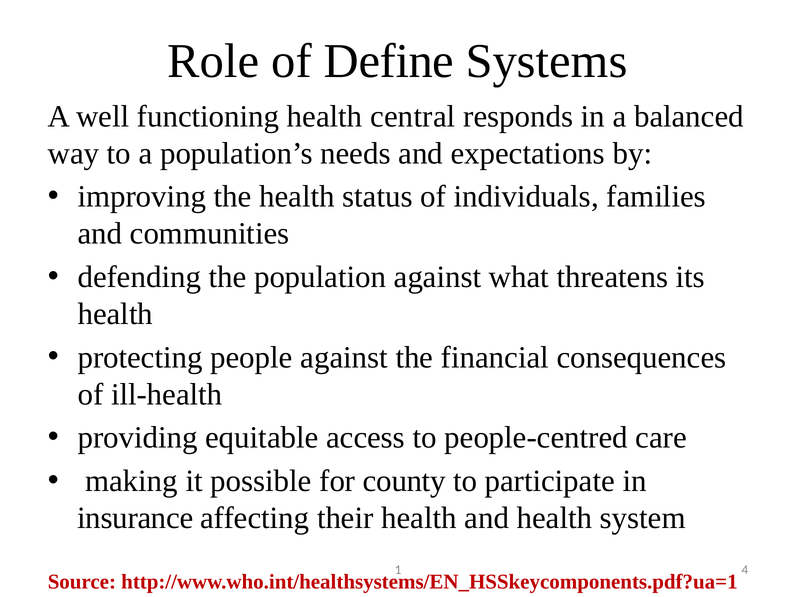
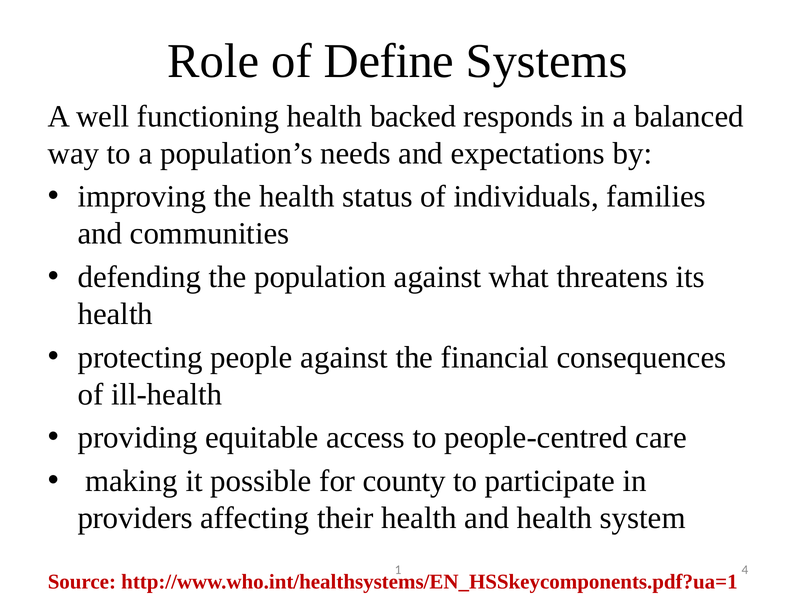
central: central -> backed (413, 116)
insurance: insurance -> providers (135, 518)
